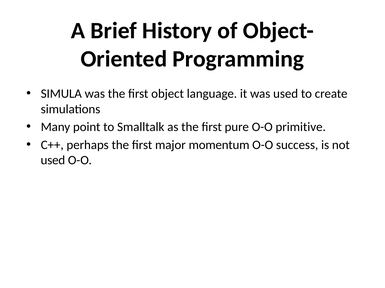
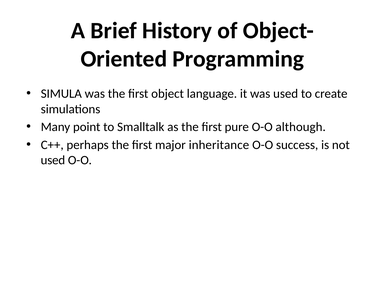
primitive: primitive -> although (301, 127)
momentum: momentum -> inheritance (219, 145)
